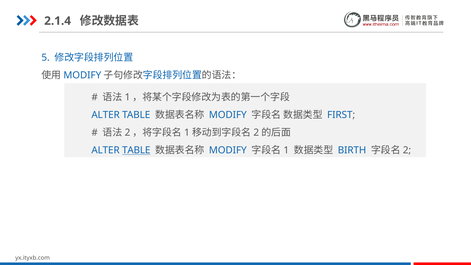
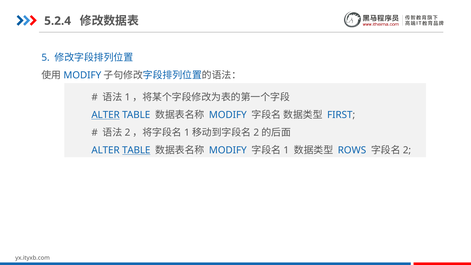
2.1.4: 2.1.4 -> 5.2.4 (58, 21)
ALTER underline: none -> present (106, 115)
BIRTH: BIRTH -> ROWS (352, 150)
